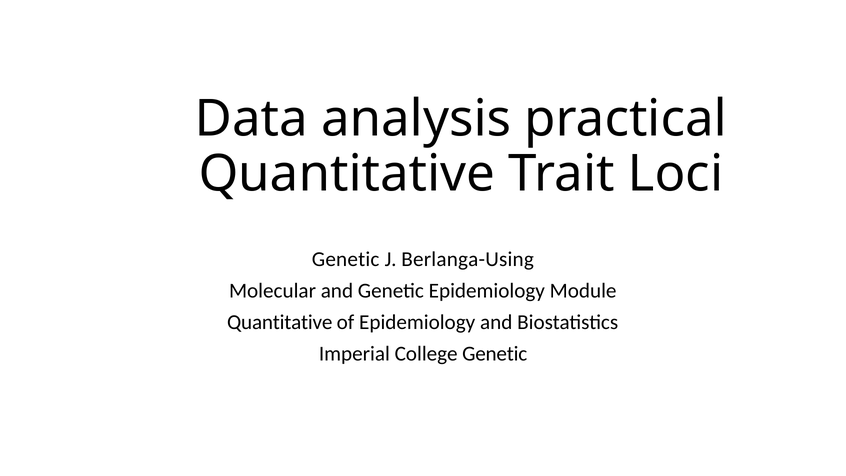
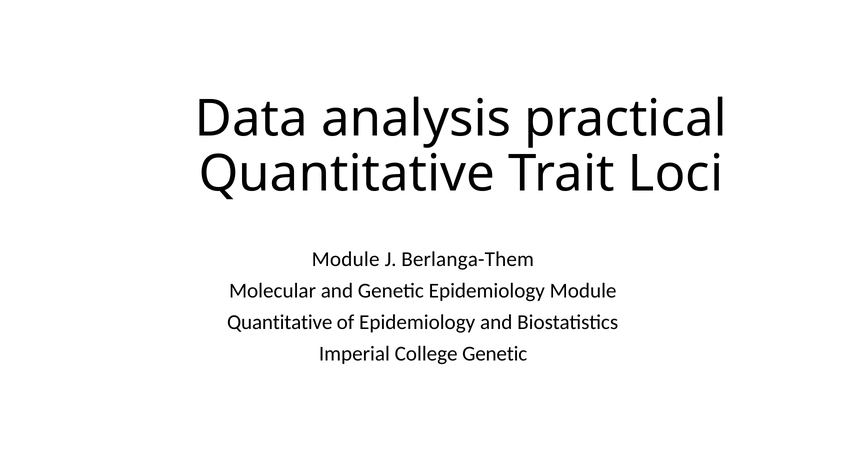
Genetic: Genetic -> Module (346, 259)
Berlanga-Using: Berlanga-Using -> Berlanga-Them (468, 259)
